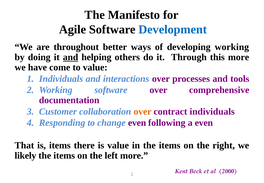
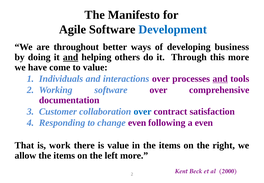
developing working: working -> business (232, 47)
and underline: none -> present (220, 79)
over colour: orange -> blue (143, 111)
contract individuals: individuals -> satisfaction (212, 111)
is items: items -> work (60, 145)
likely: likely -> allow (25, 155)
